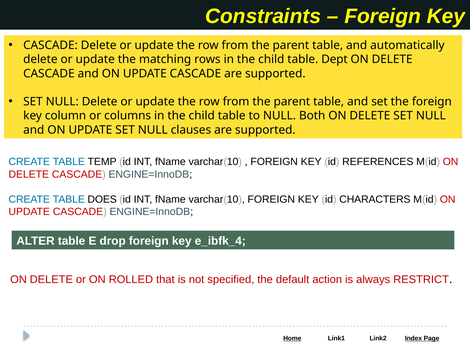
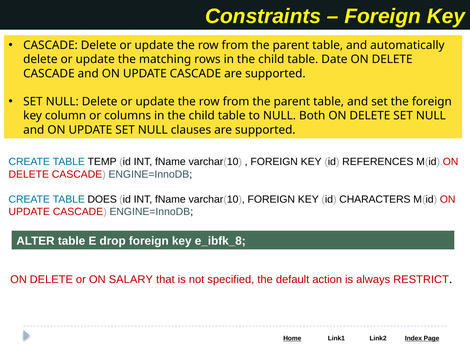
Dept: Dept -> Date (334, 60)
e_ibfk_4: e_ibfk_4 -> e_ibfk_8 (220, 241)
ROLLED: ROLLED -> SALARY (131, 280)
